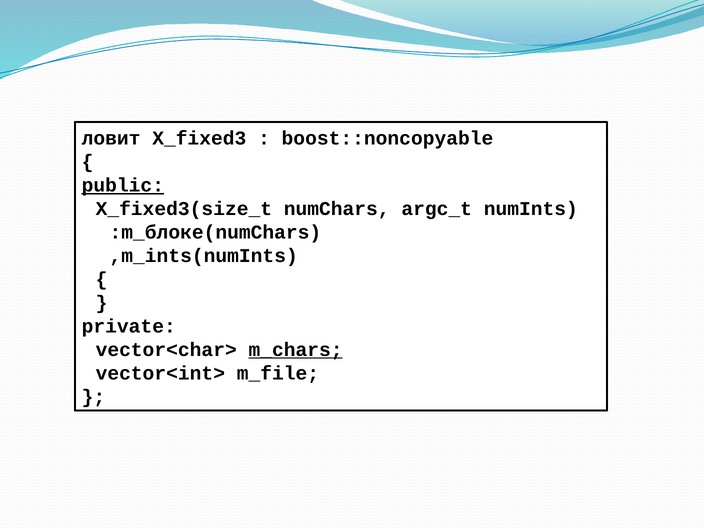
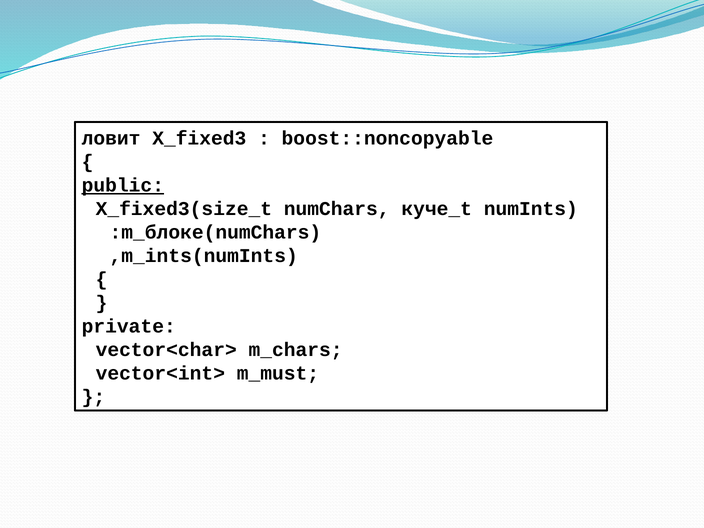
argc_t: argc_t -> куче_t (437, 209)
m_chars underline: present -> none (296, 350)
m_file: m_file -> m_must (278, 373)
